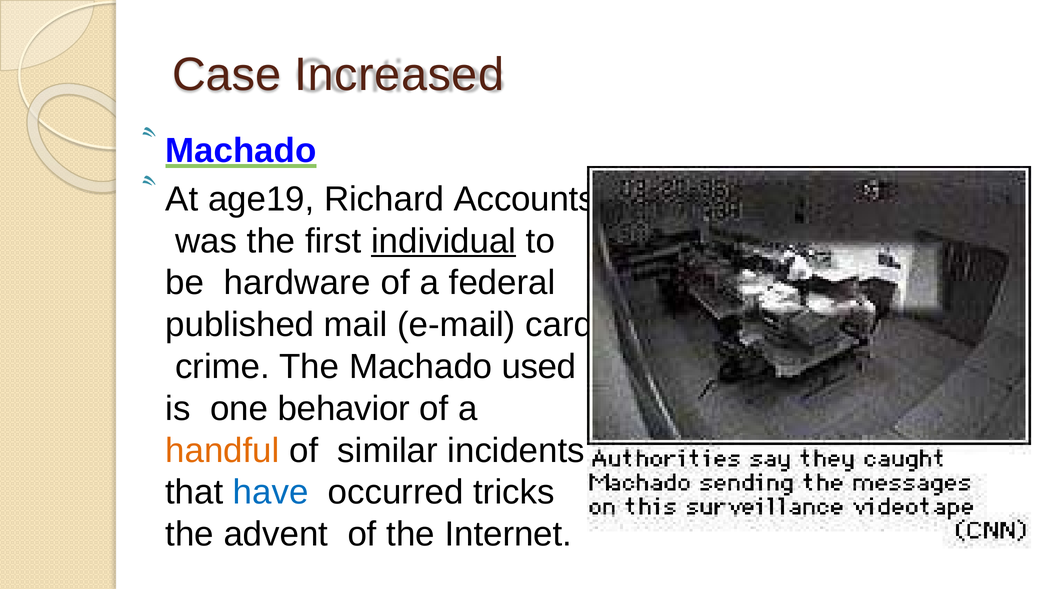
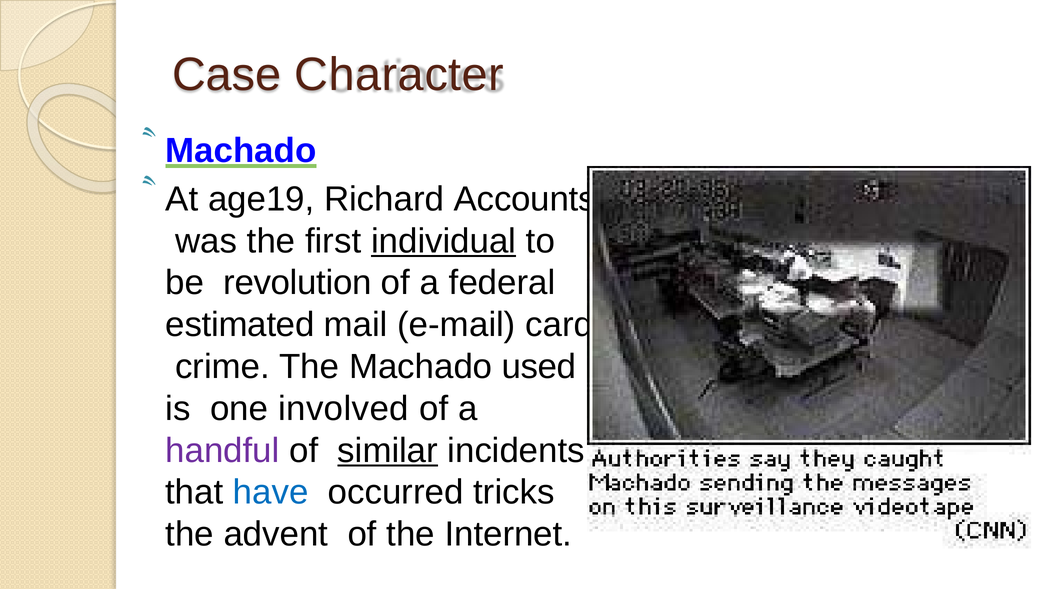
Increased: Increased -> Character (399, 75)
hardware: hardware -> revolution (297, 283)
published: published -> estimated (240, 325)
behavior: behavior -> involved (344, 409)
handful colour: orange -> purple (222, 450)
similar underline: none -> present (388, 450)
